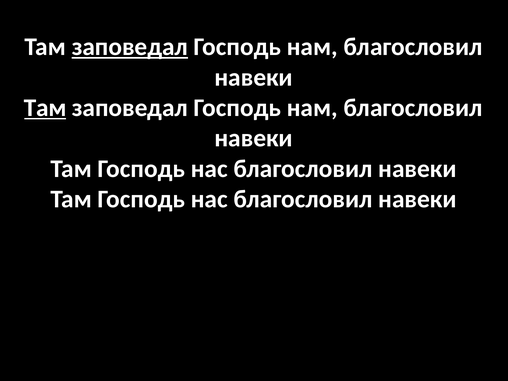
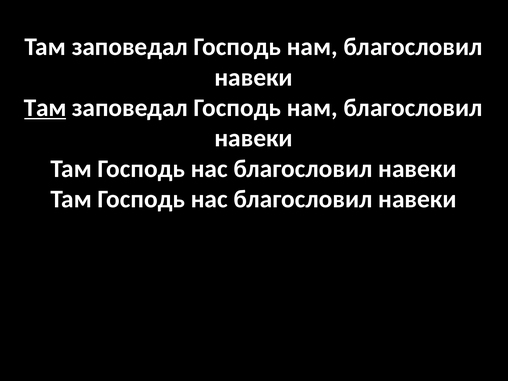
заповедал underline: present -> none (130, 47)
